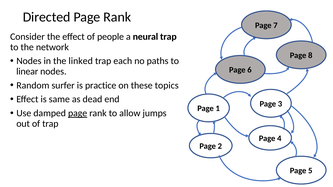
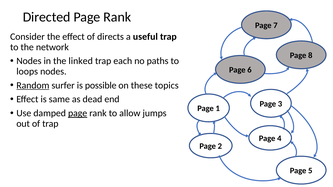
people: people -> directs (110, 37)
neural: neural -> useful (145, 37)
linear: linear -> loops (27, 72)
Random underline: none -> present (33, 85)
practice: practice -> possible (101, 85)
